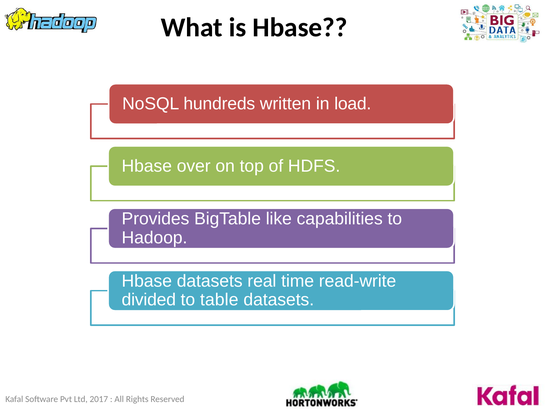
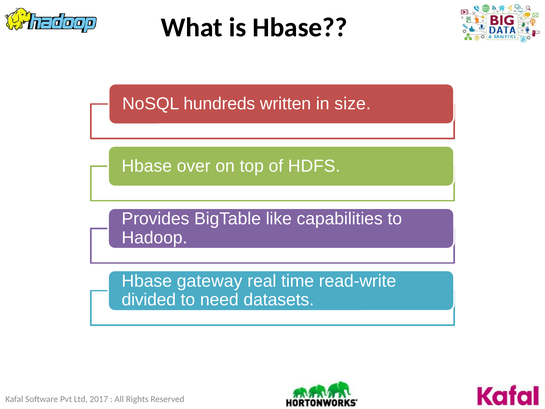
load: load -> size (353, 104)
Hbase datasets: datasets -> gateway (210, 281)
table: table -> need (219, 300)
